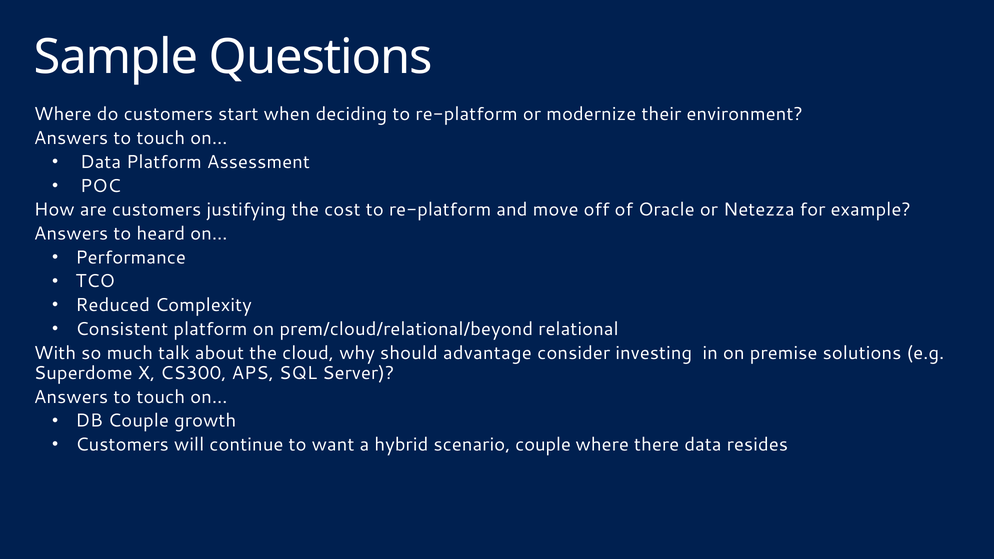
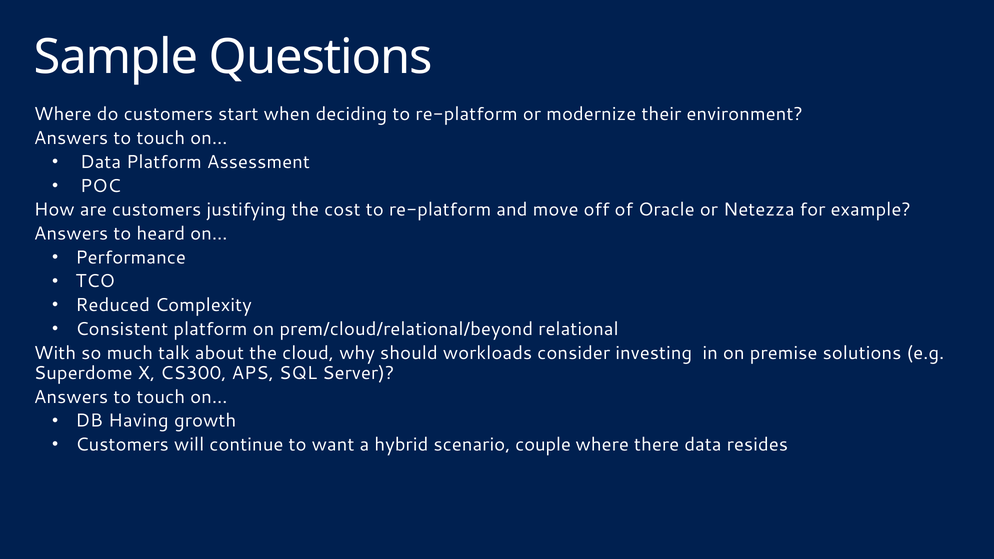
advantage: advantage -> workloads (488, 353)
DB Couple: Couple -> Having (138, 421)
